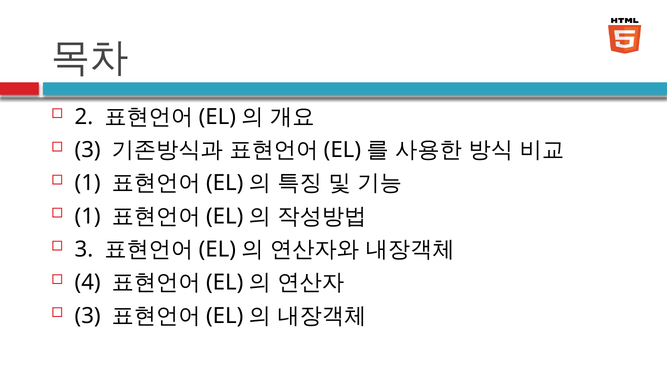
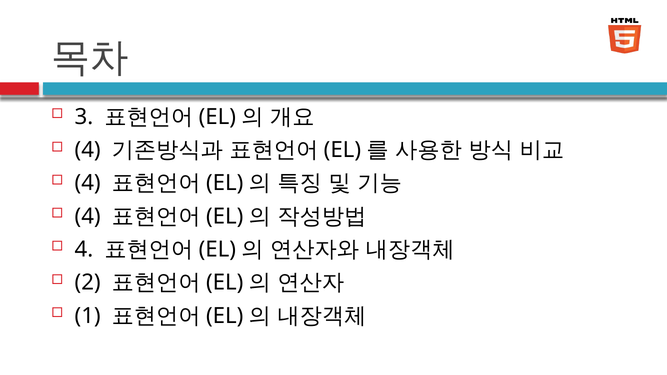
2: 2 -> 3 (84, 117)
3: 3 -> 4 (88, 150)
1: 1 -> 4 (88, 183)
1: 1 -> 4 (88, 216)
3: 3 -> 4 (84, 250)
4: 4 -> 2 (88, 283)
3: 3 -> 1 (88, 316)
